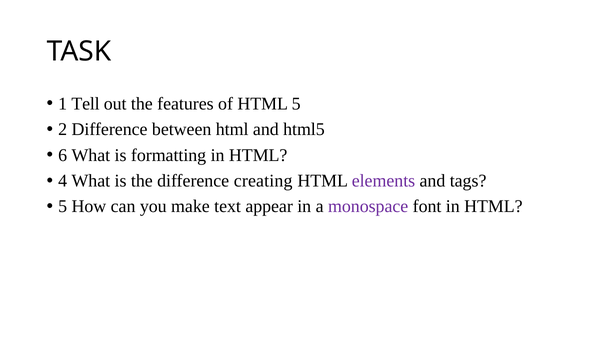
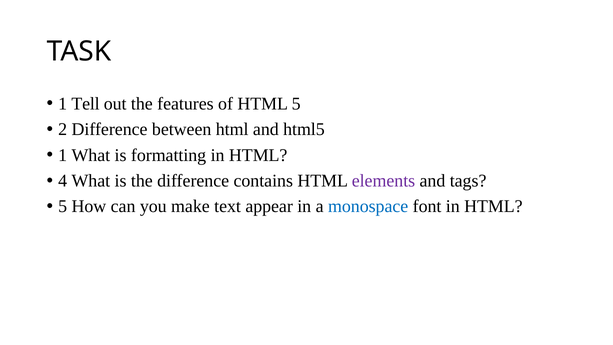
6: 6 -> 1 (63, 155)
creating: creating -> contains (263, 181)
monospace colour: purple -> blue (368, 206)
